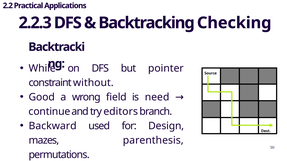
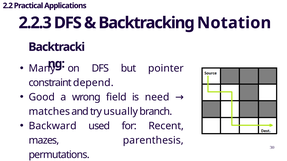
Checking: Checking -> Notation (234, 23)
While: While -> Many (42, 69)
without: without -> depend (93, 83)
continue: continue -> matches (49, 112)
editors: editors -> usually (121, 112)
Design: Design -> Recent (166, 126)
